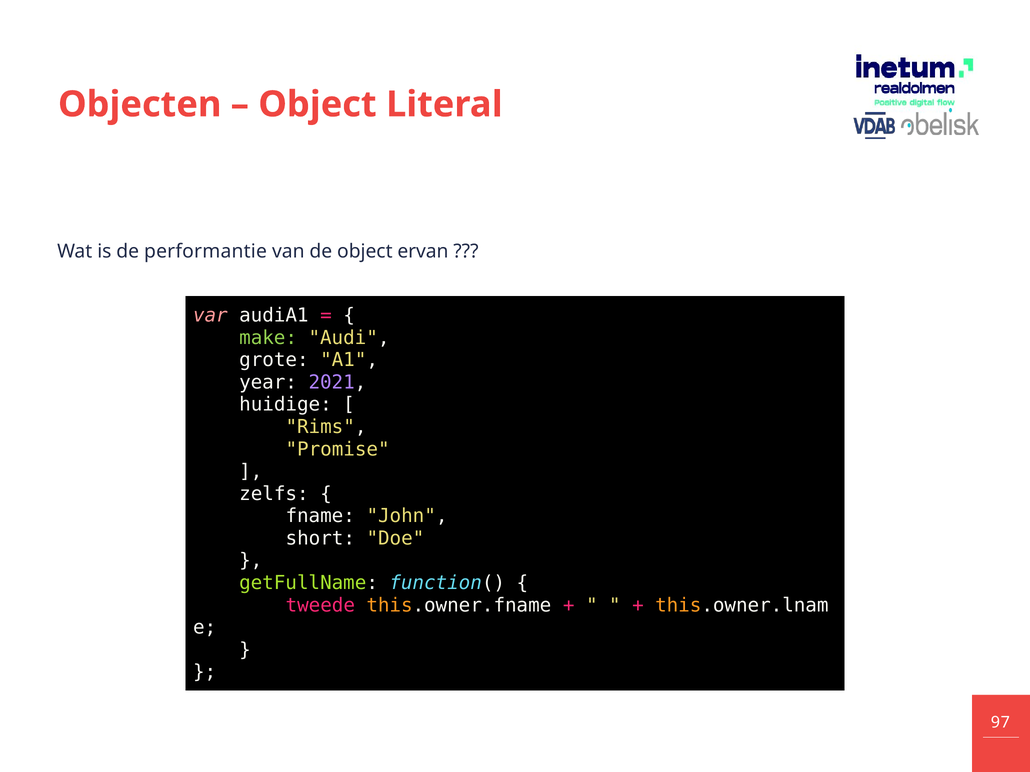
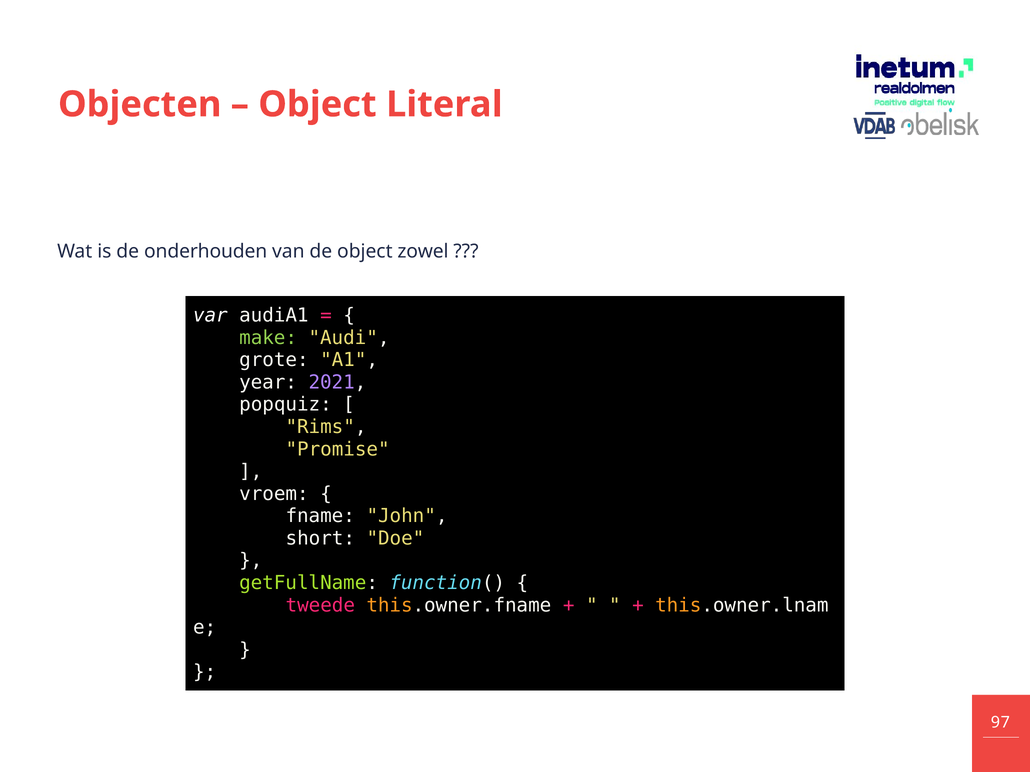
performantie: performantie -> onderhouden (206, 251)
ervan: ervan -> zowel (423, 251)
var colour: pink -> white (210, 316)
huidige: huidige -> popquiz (286, 405)
zelfs: zelfs -> vroem (274, 494)
